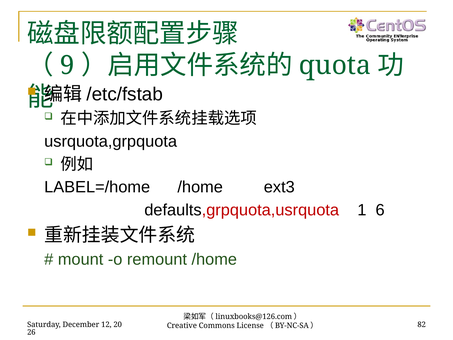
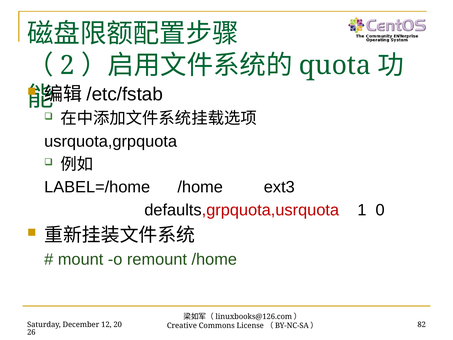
9: 9 -> 2 (67, 65)
6: 6 -> 0 (380, 210)
